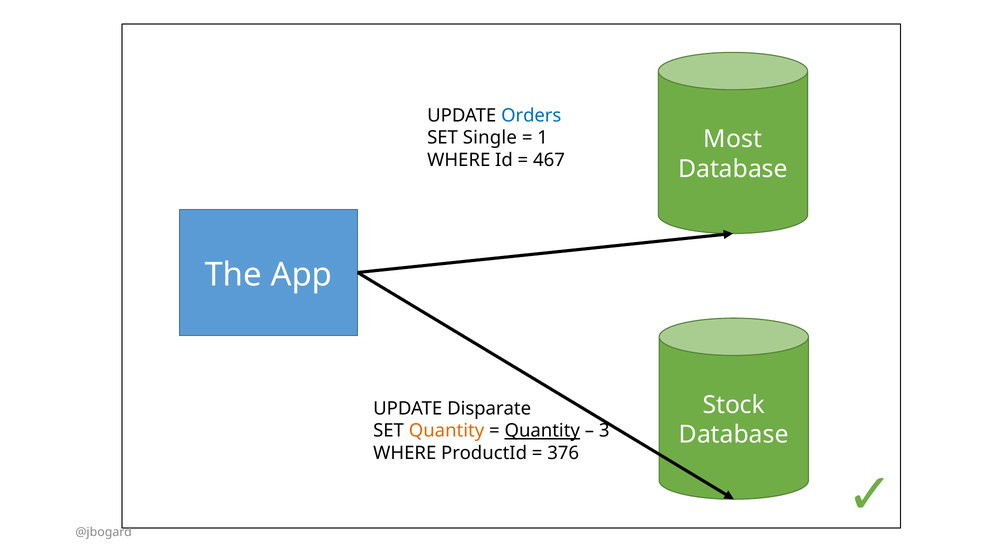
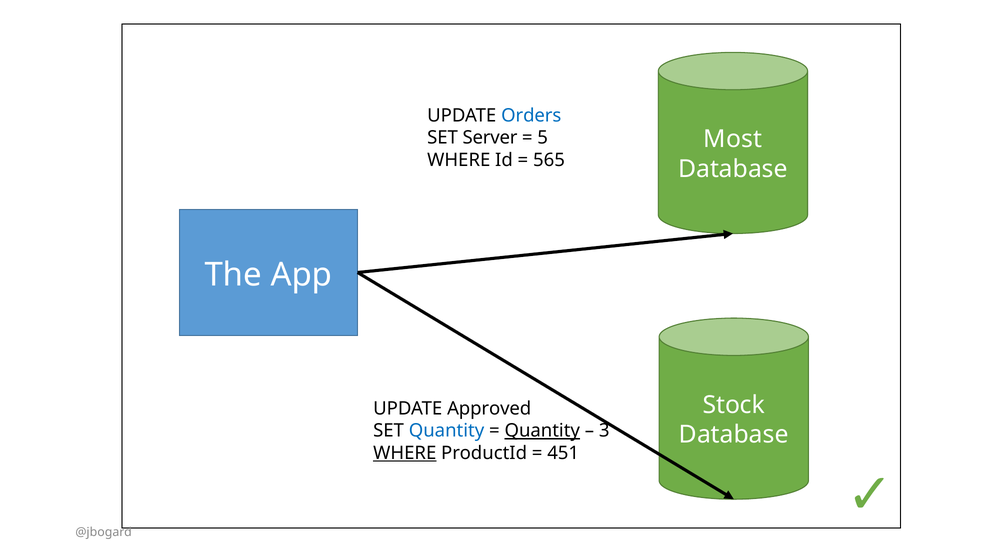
Single: Single -> Server (490, 138)
1: 1 -> 5 (543, 138)
467: 467 -> 565 (549, 160)
Disparate: Disparate -> Approved (489, 408)
Quantity colour: orange -> blue (447, 431)
WHERE underline: none -> present (405, 453)
376: 376 -> 451 (563, 453)
